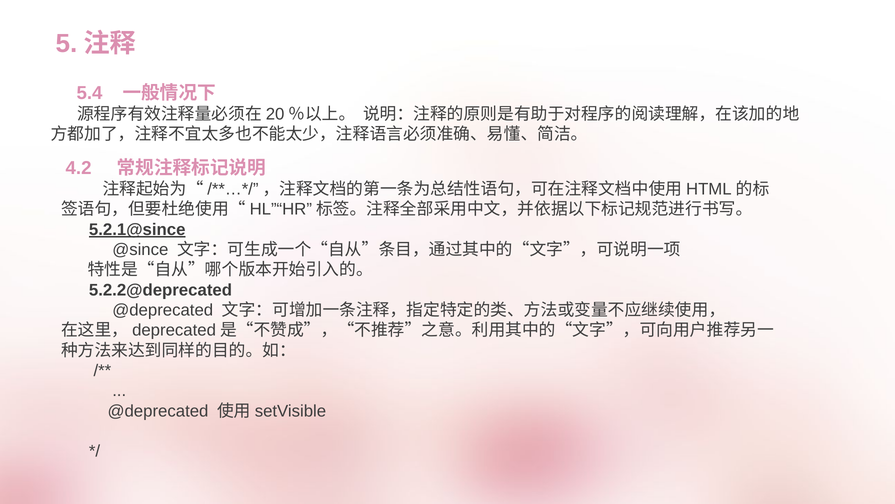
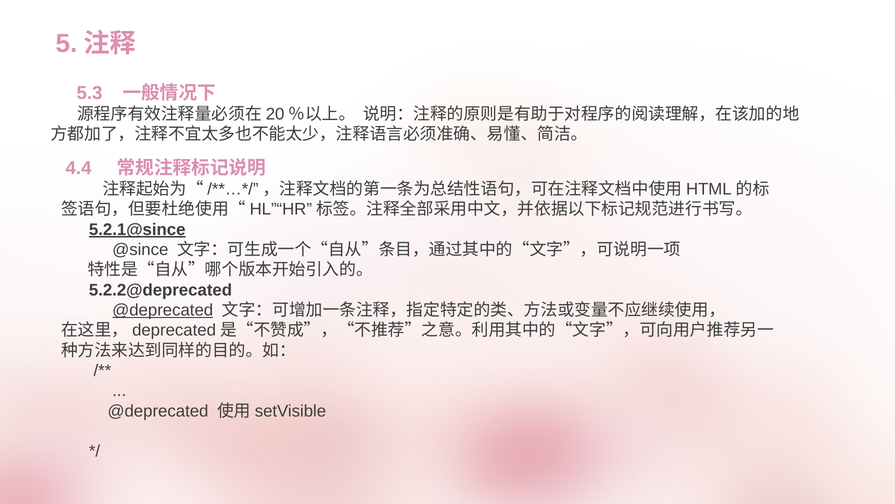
5.4: 5.4 -> 5.3 (89, 93)
4.2: 4.2 -> 4.4 (79, 168)
@deprecated underline: none -> present (163, 310)
